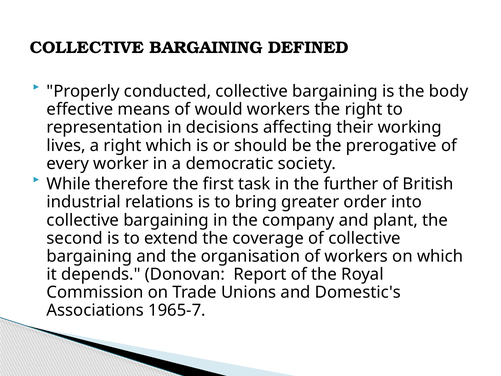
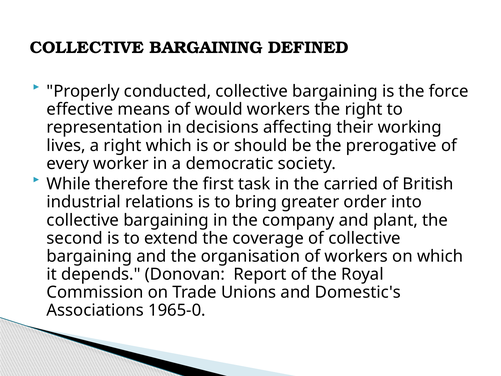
body: body -> force (449, 91)
further: further -> carried (351, 184)
1965-7: 1965-7 -> 1965-0 (177, 310)
